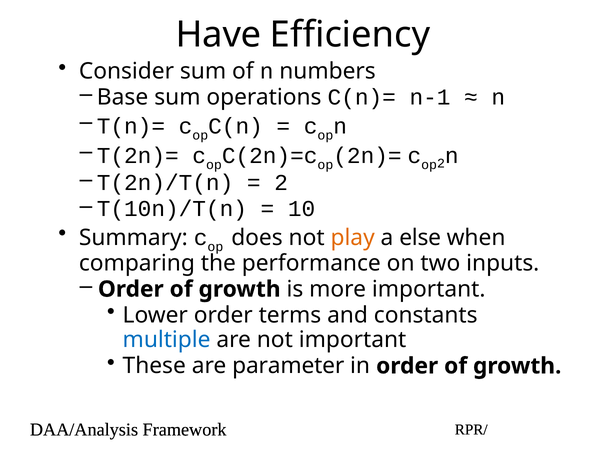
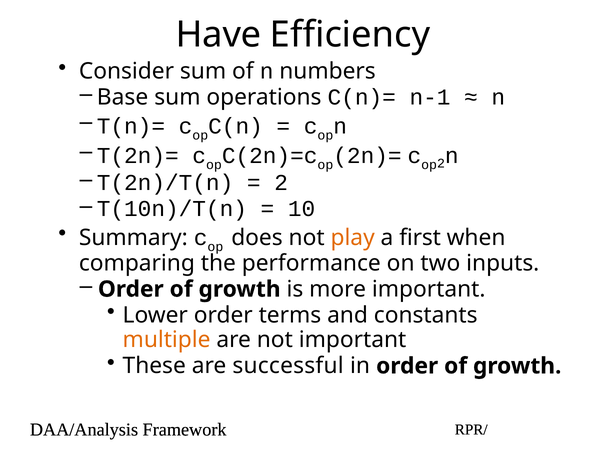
else: else -> first (420, 238)
multiple colour: blue -> orange (167, 340)
parameter: parameter -> successful (288, 366)
